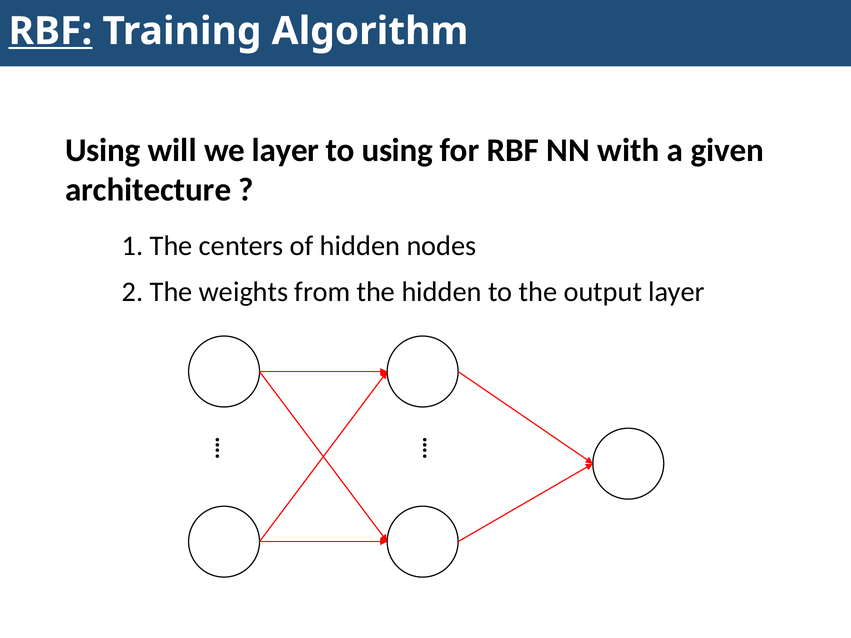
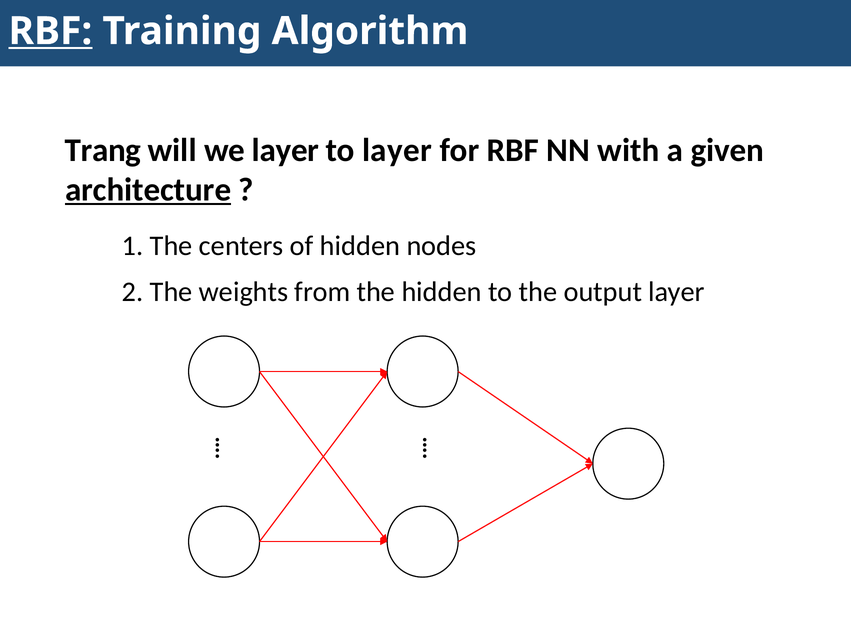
Using: Using -> Trang (103, 150)
to using: using -> layer (397, 150)
architecture underline: none -> present (148, 190)
